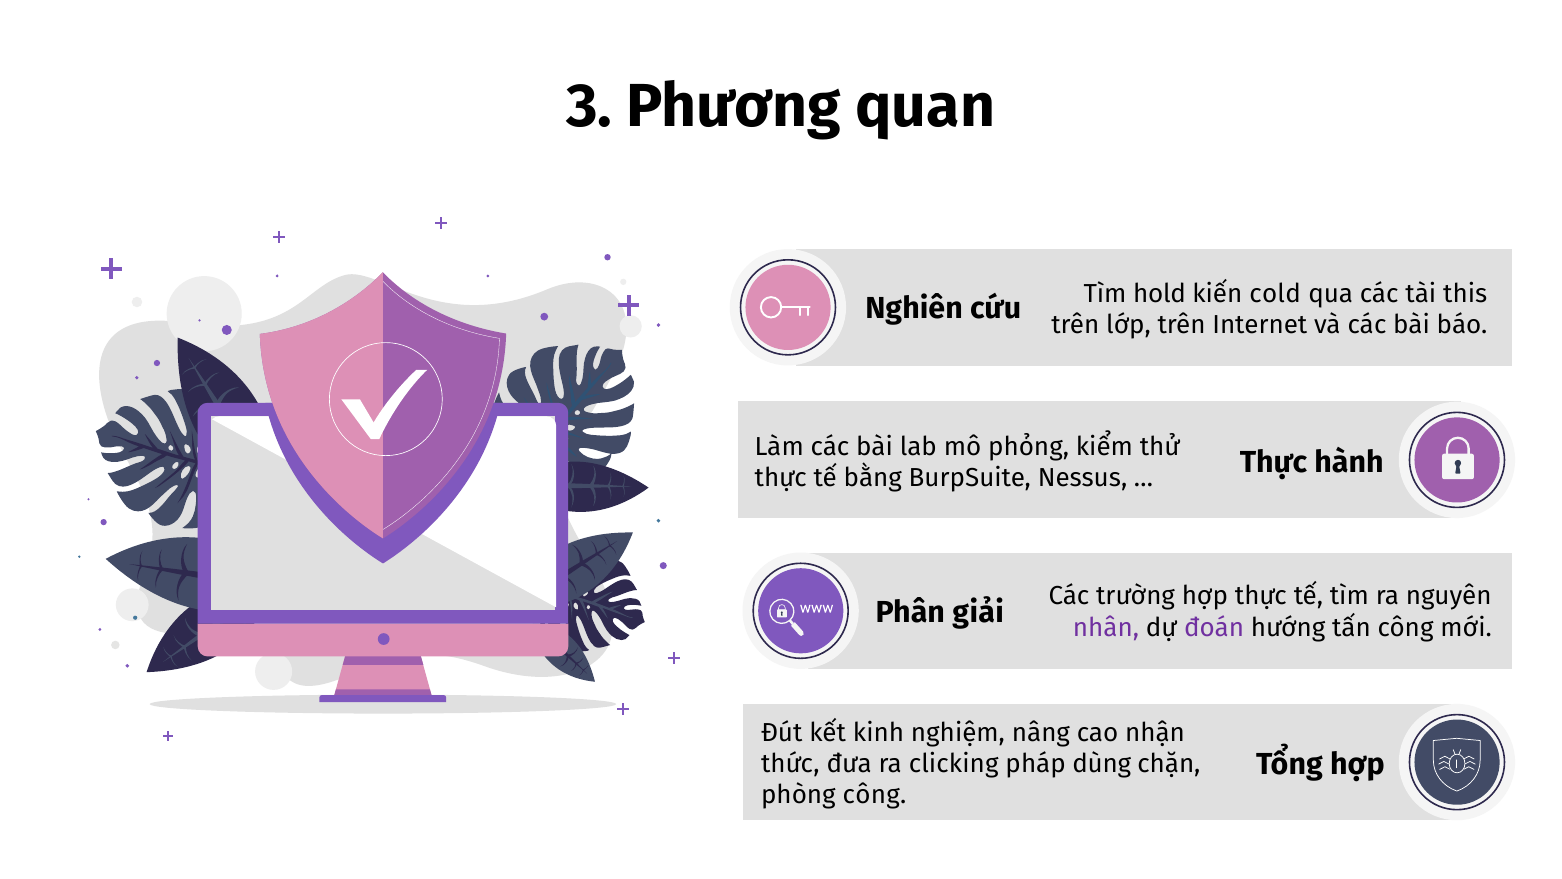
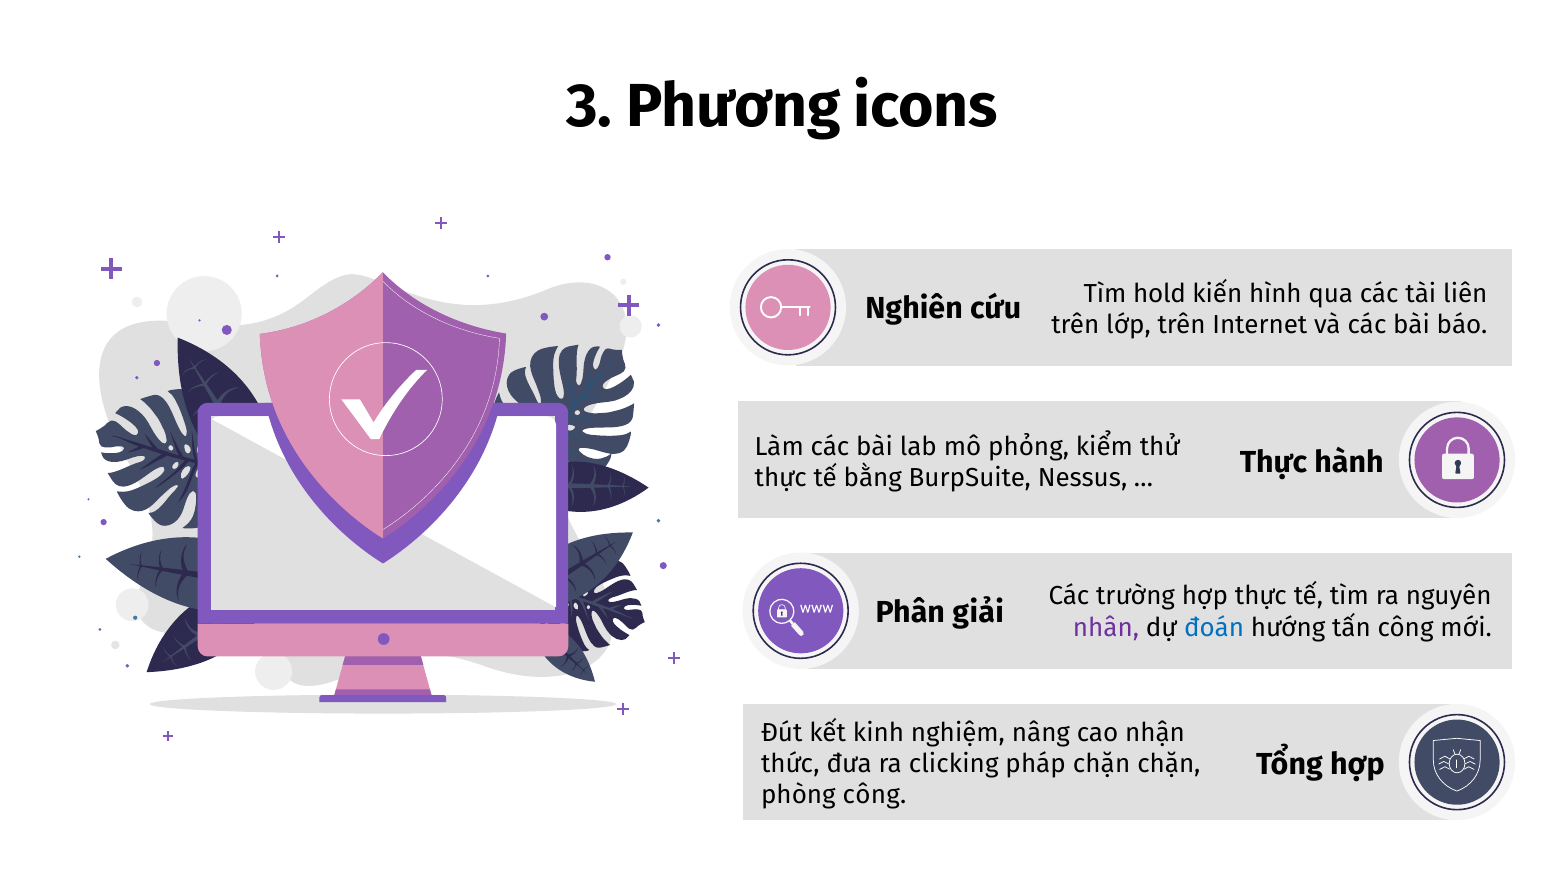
quan: quan -> icons (926, 106)
cold: cold -> hình (1275, 293)
this: this -> liên (1465, 293)
đoán colour: purple -> blue (1214, 627)
pháp dùng: dùng -> chặn (1102, 764)
